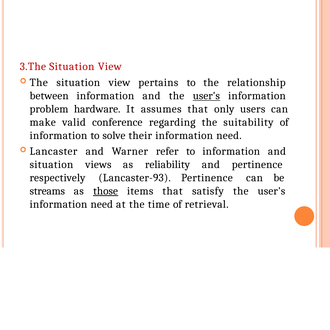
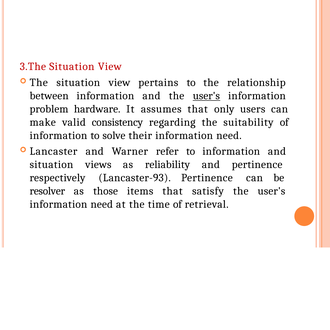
conference: conference -> consistency (117, 122)
streams: streams -> resolver (47, 191)
those underline: present -> none (106, 191)
